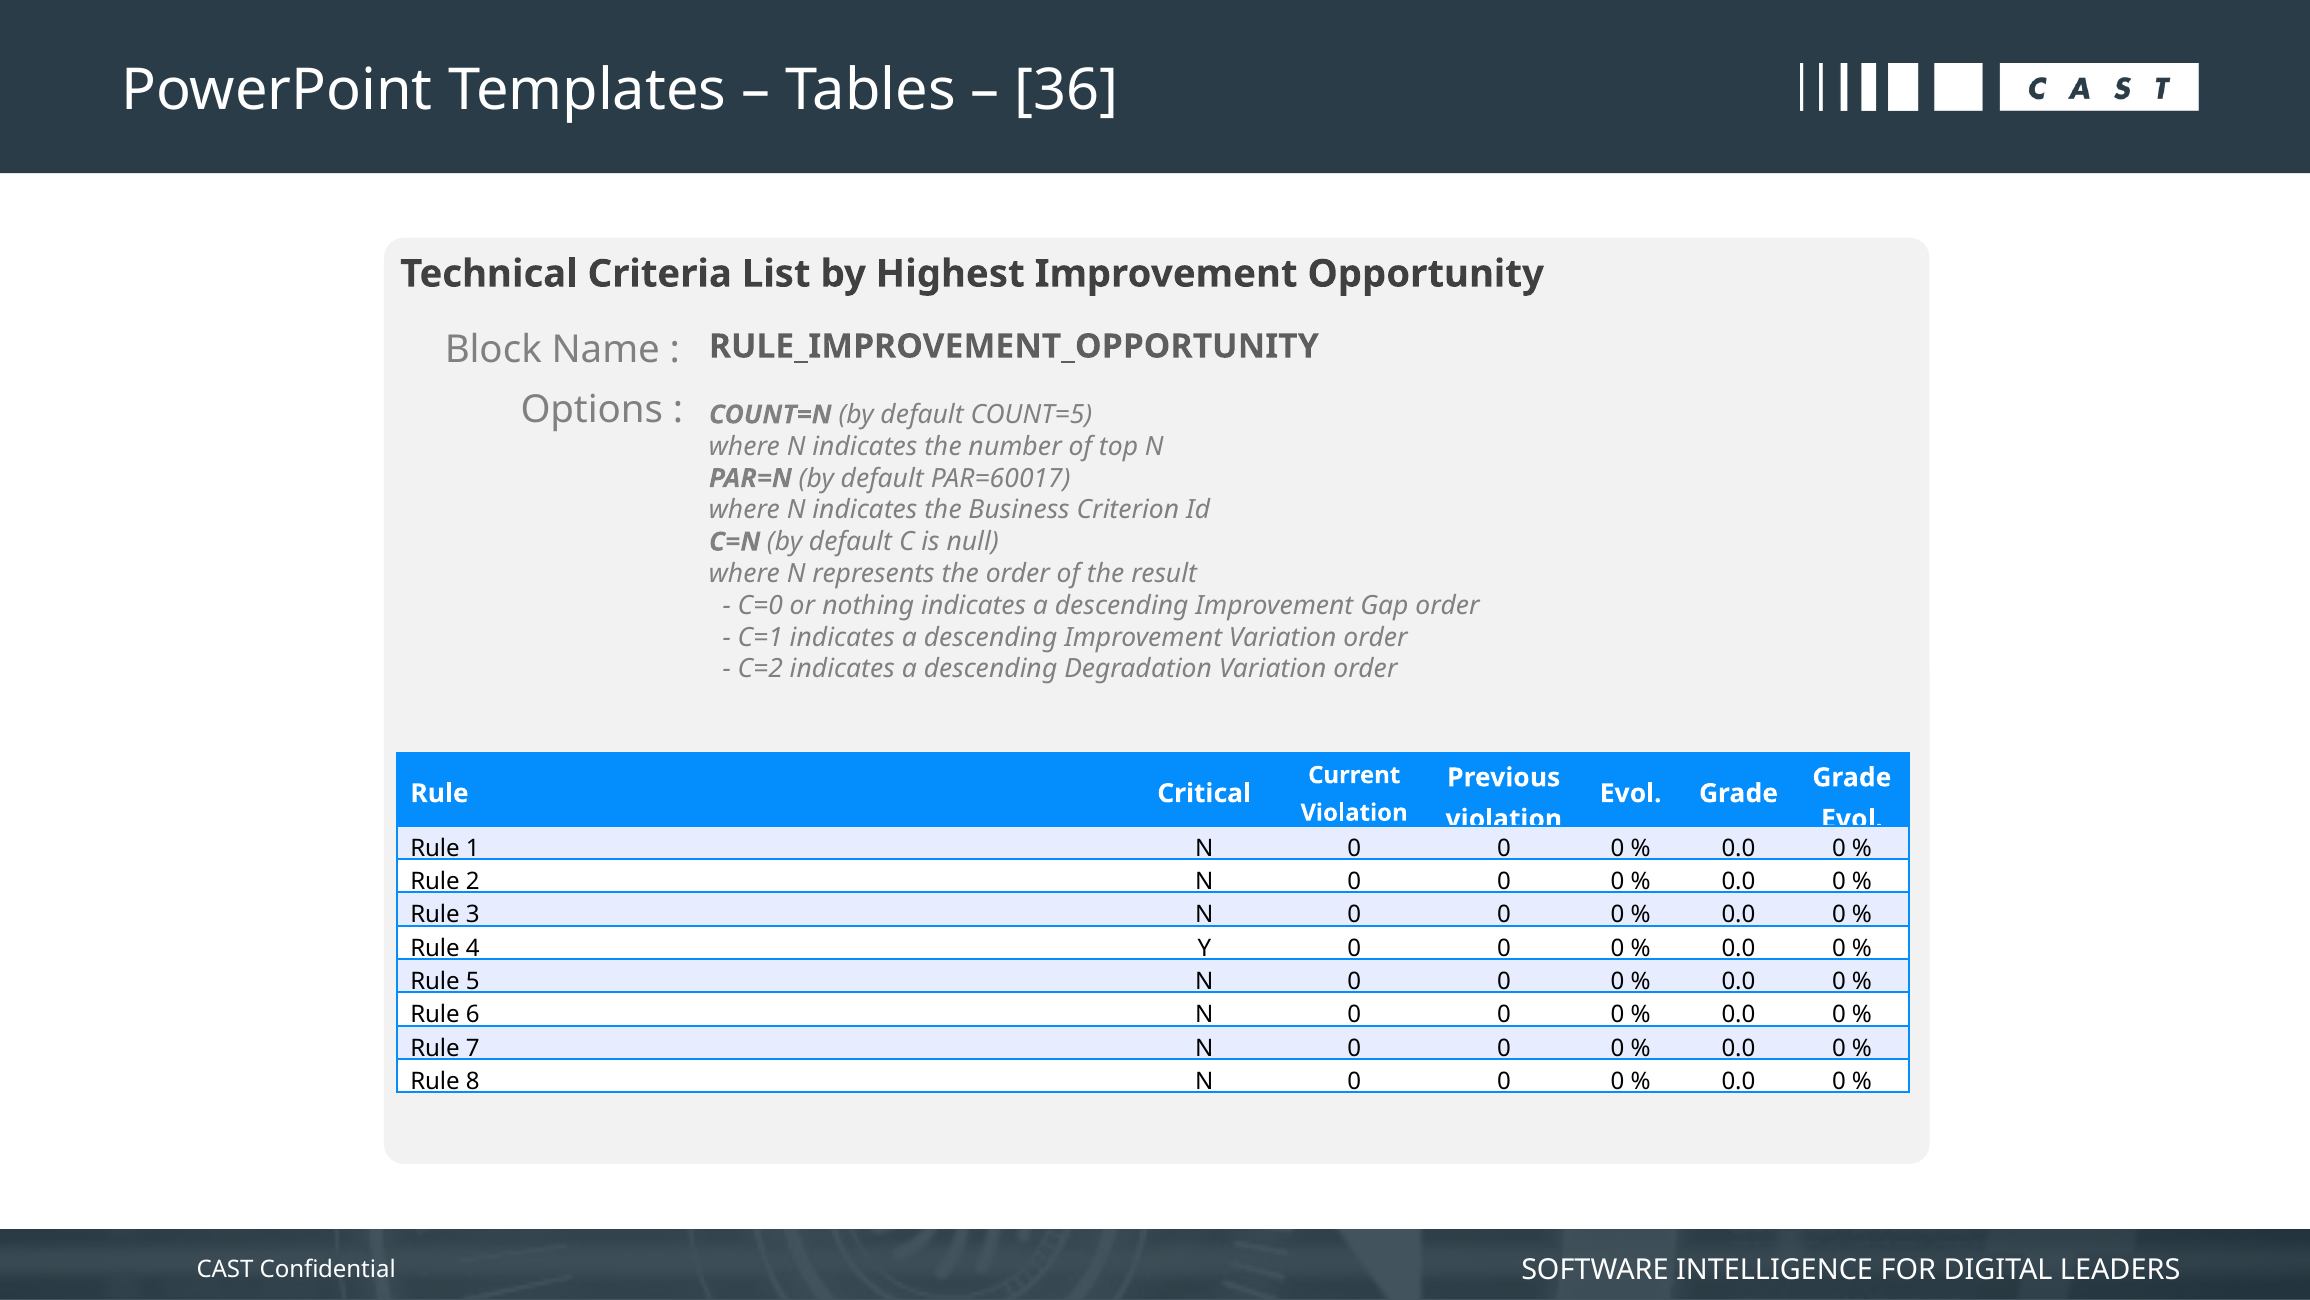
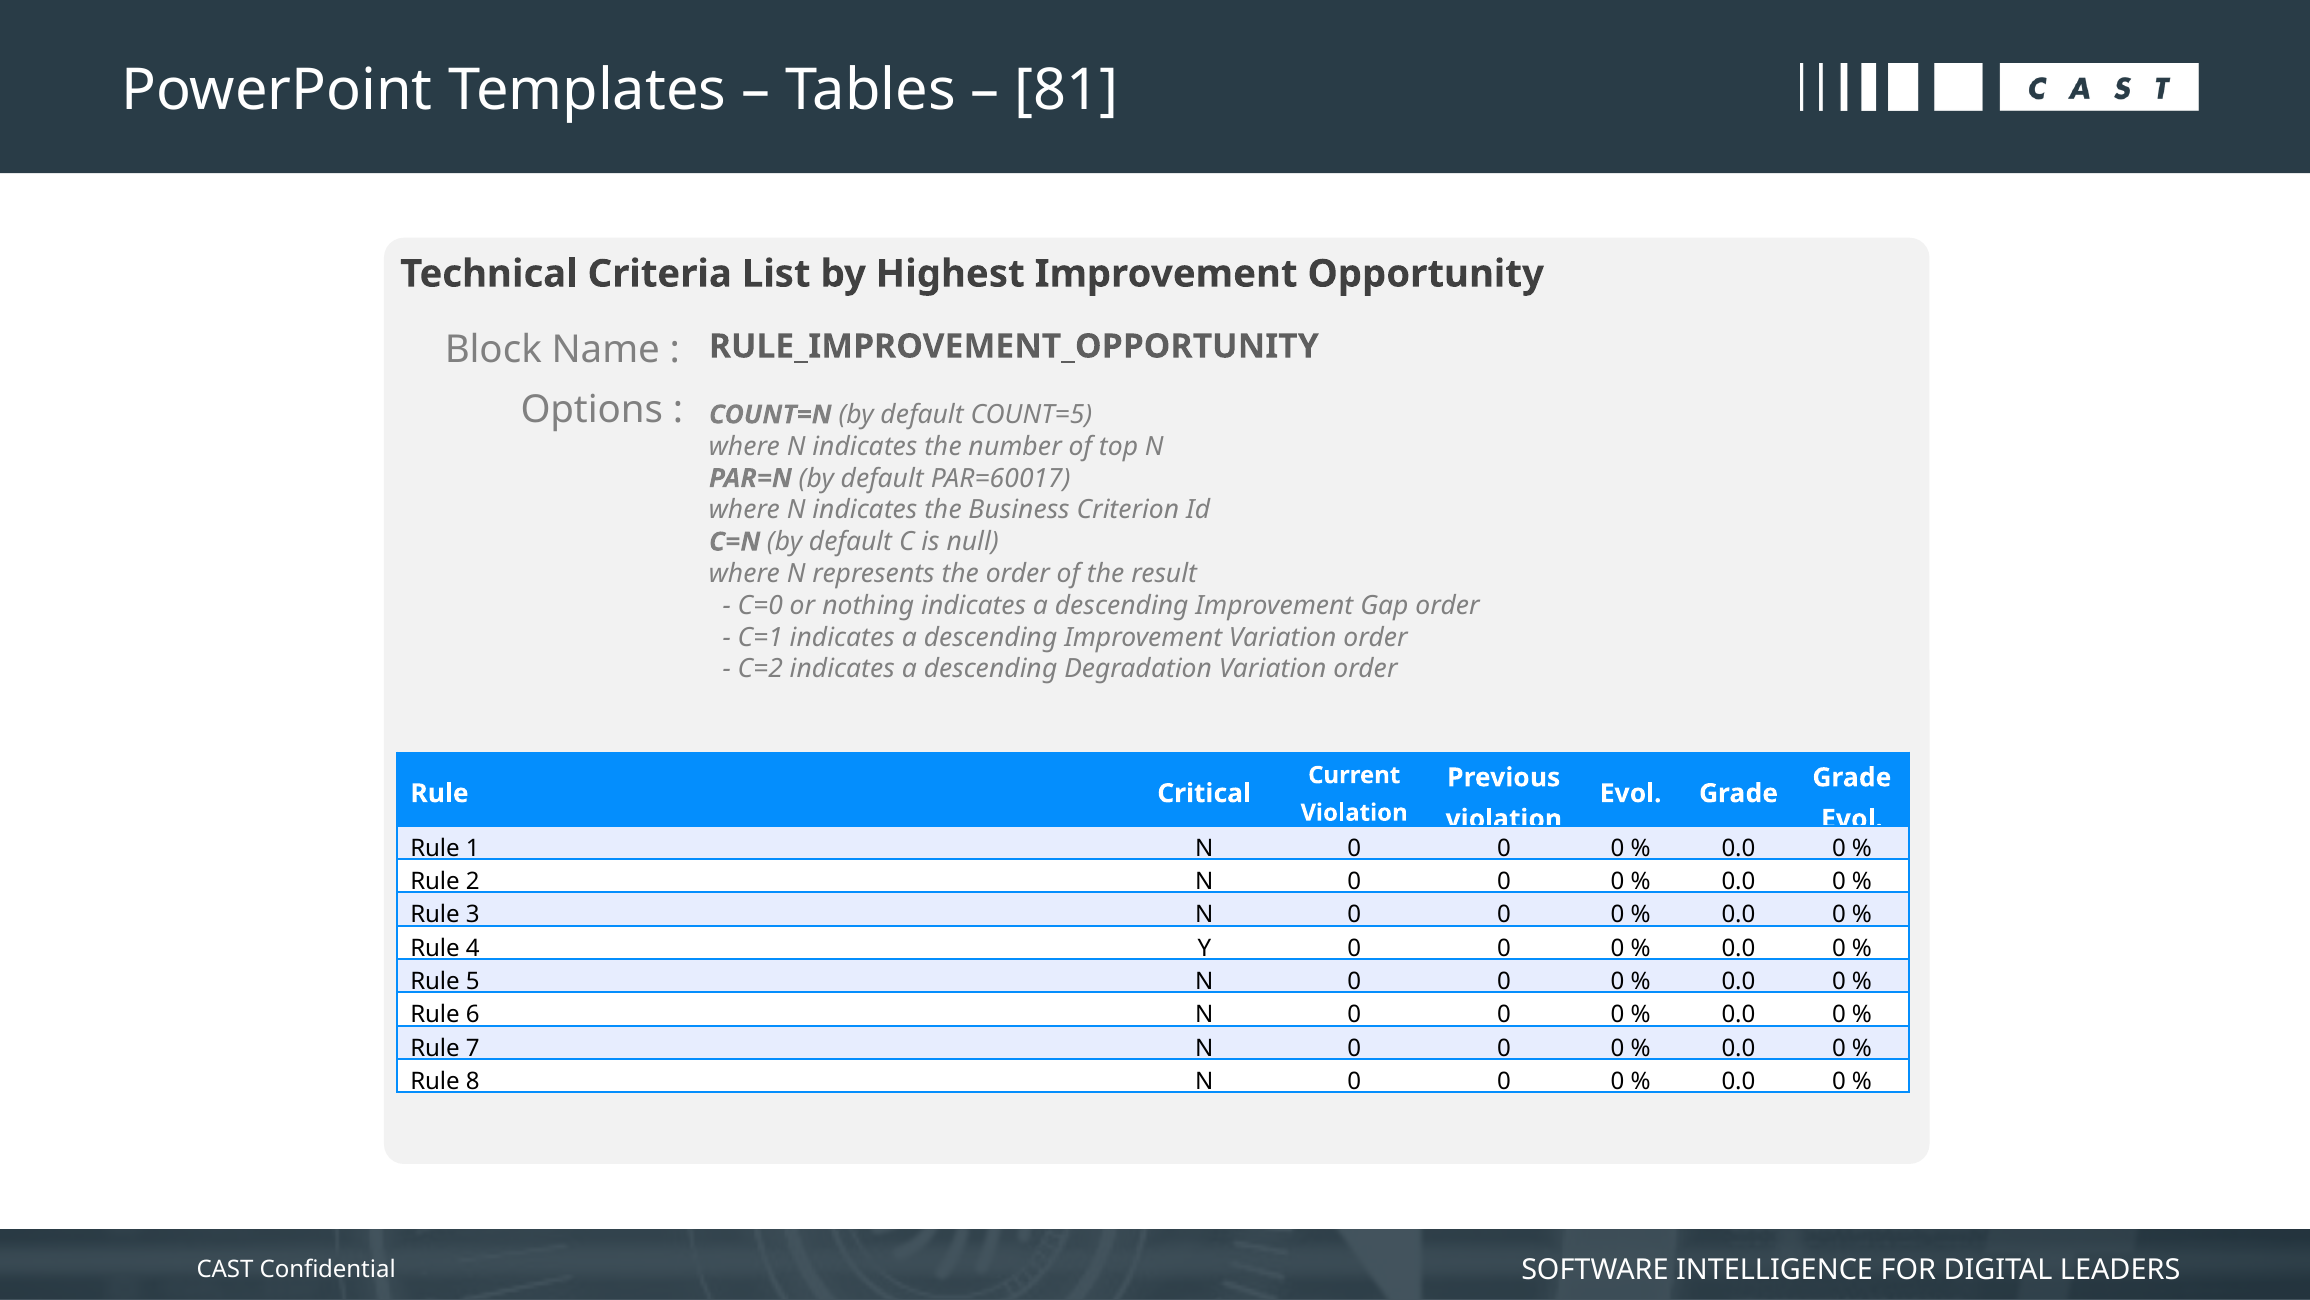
36: 36 -> 81 (1067, 90)
